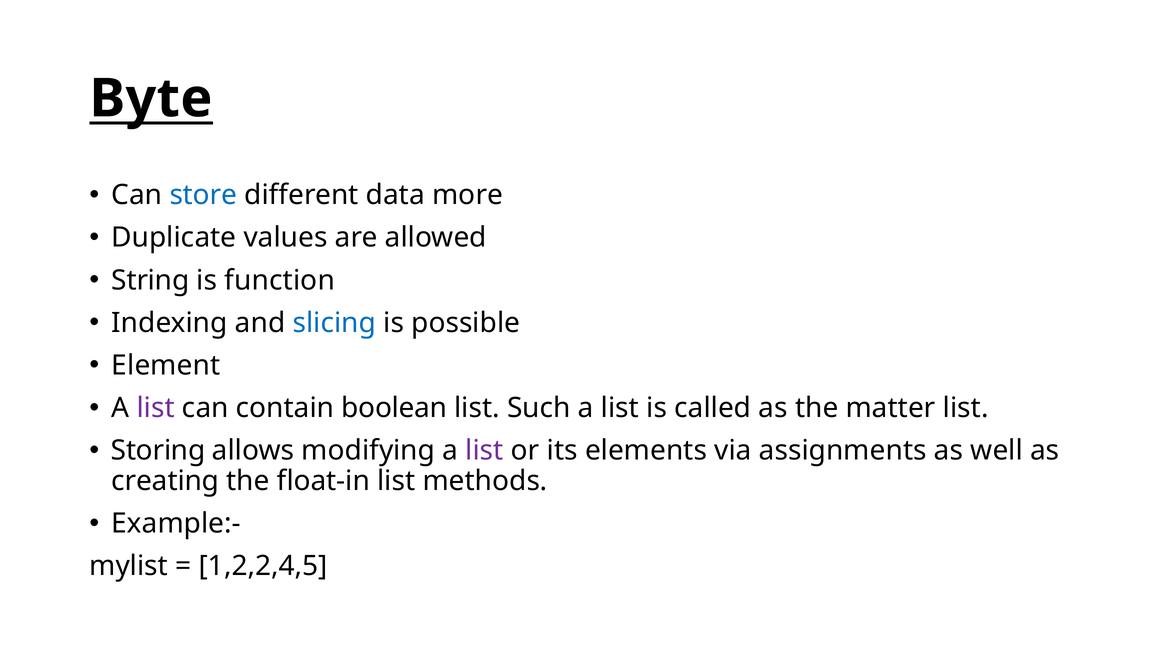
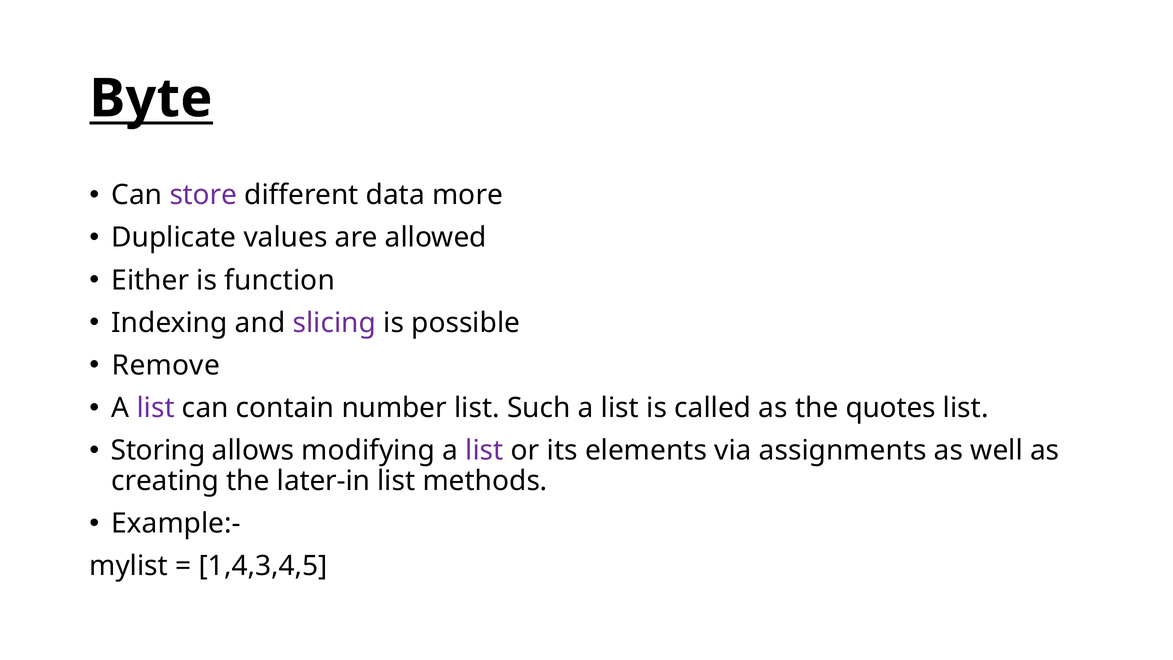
store colour: blue -> purple (203, 195)
String: String -> Either (150, 280)
slicing colour: blue -> purple (334, 323)
Element: Element -> Remove (166, 365)
boolean: boolean -> number (394, 408)
matter: matter -> quotes (891, 408)
float-in: float-in -> later-in (323, 481)
1,2,2,4,5: 1,2,2,4,5 -> 1,4,3,4,5 (263, 566)
